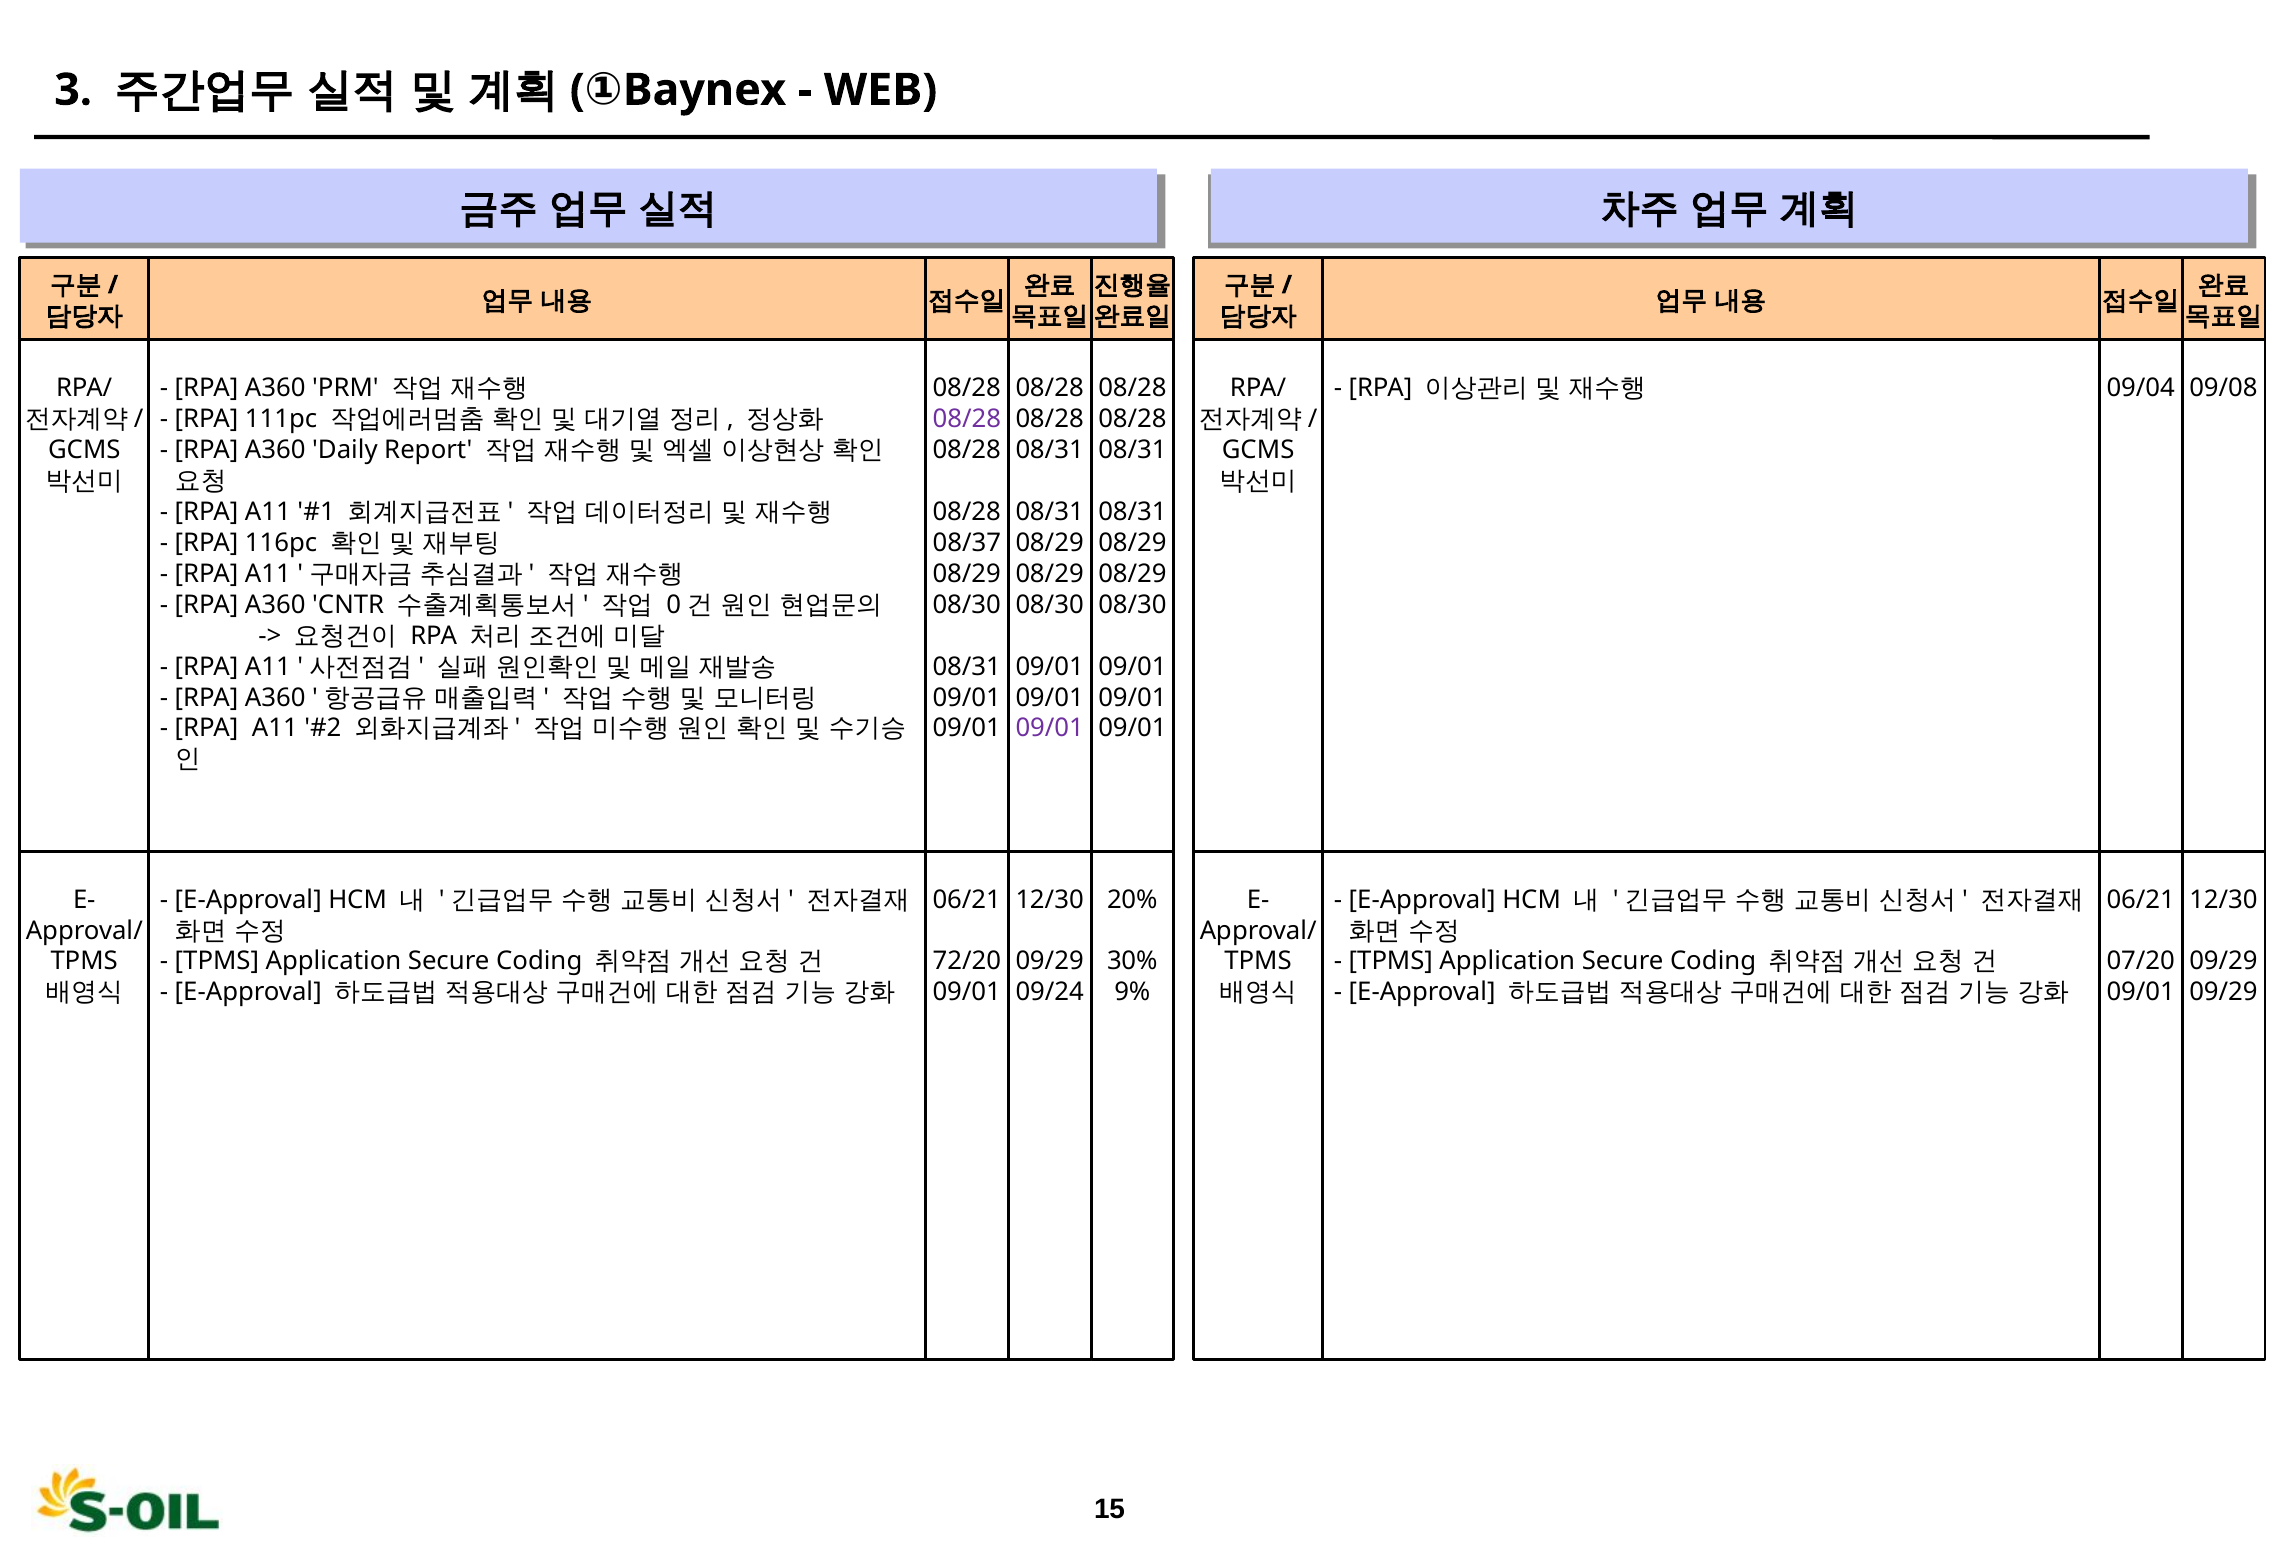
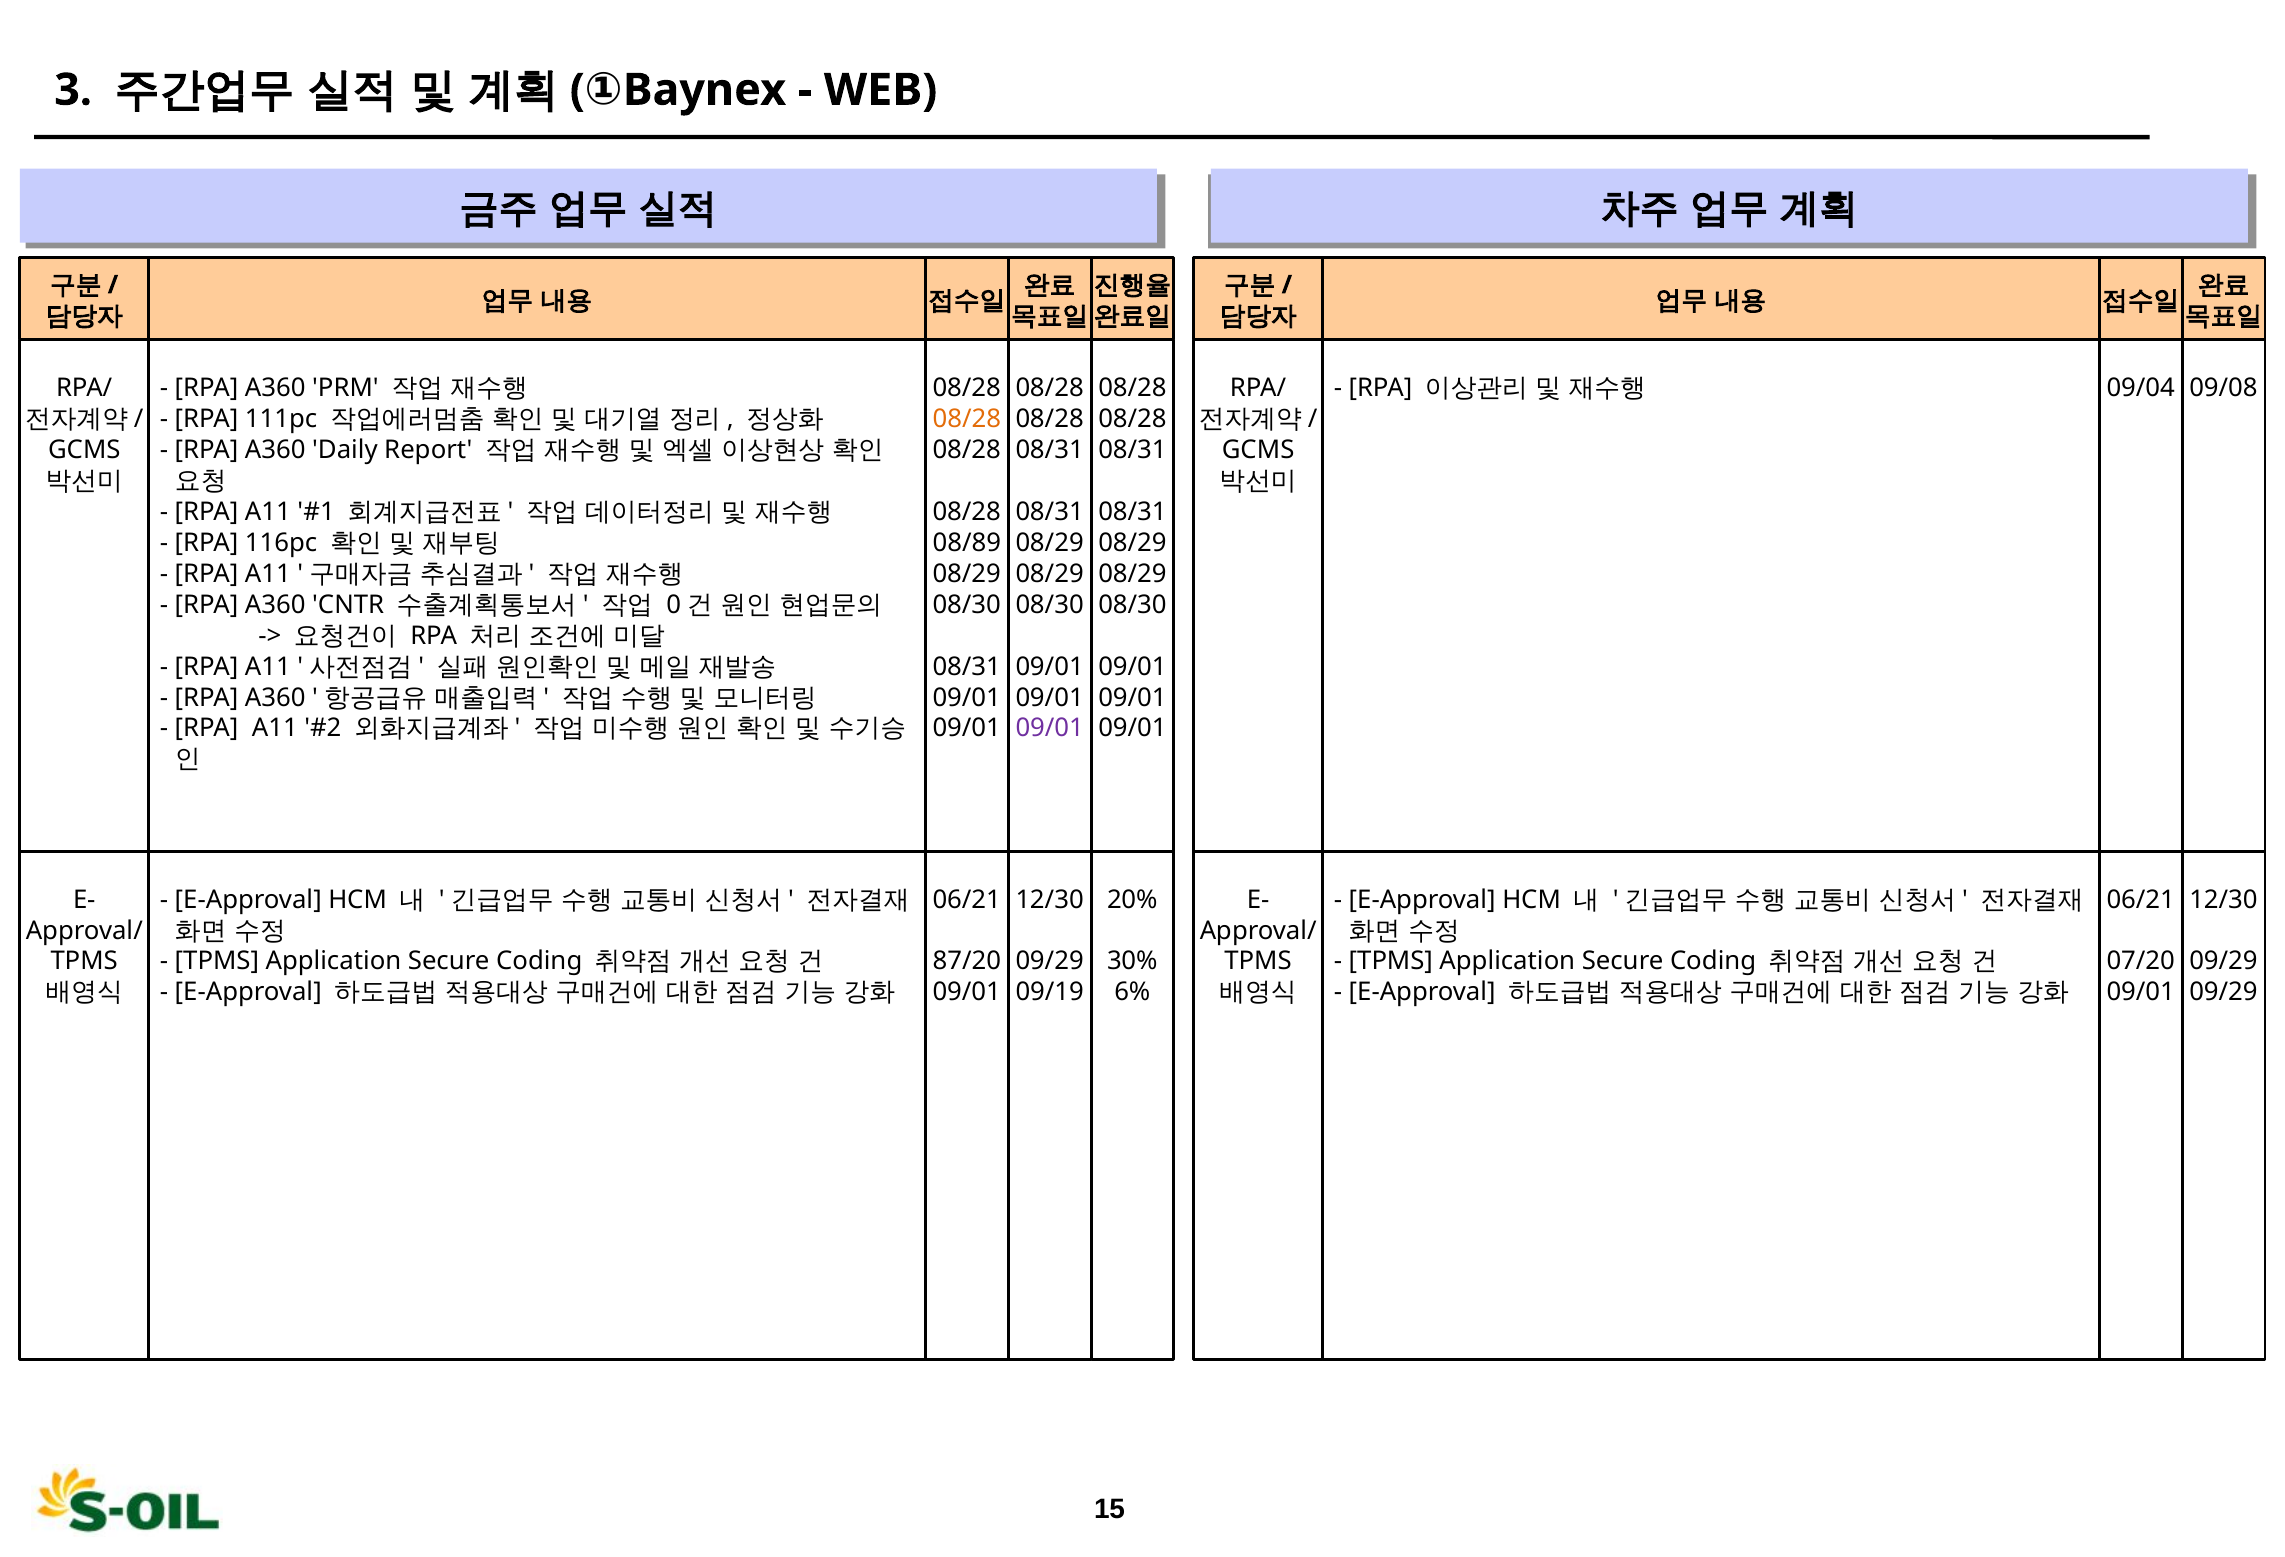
08/28 colour: purple -> orange (967, 419)
08/37: 08/37 -> 08/89 (967, 543)
72/20: 72/20 -> 87/20 (967, 961)
09/24: 09/24 -> 09/19 (1050, 992)
9%: 9% -> 6% (1132, 992)
